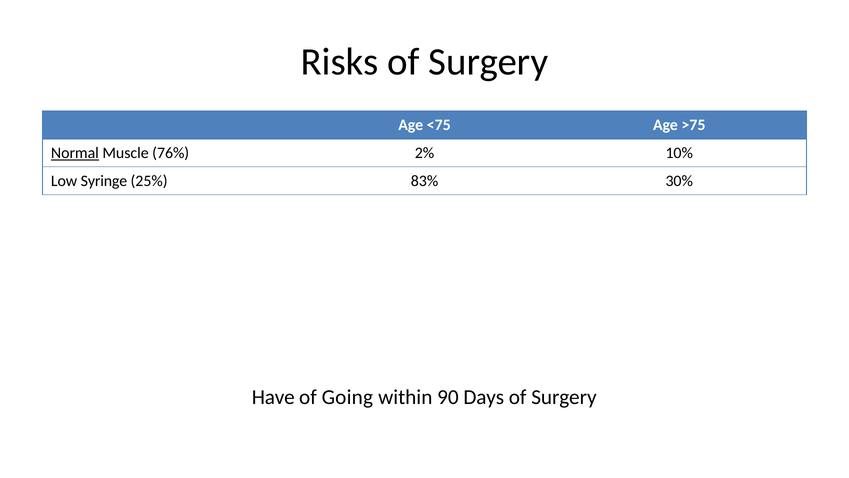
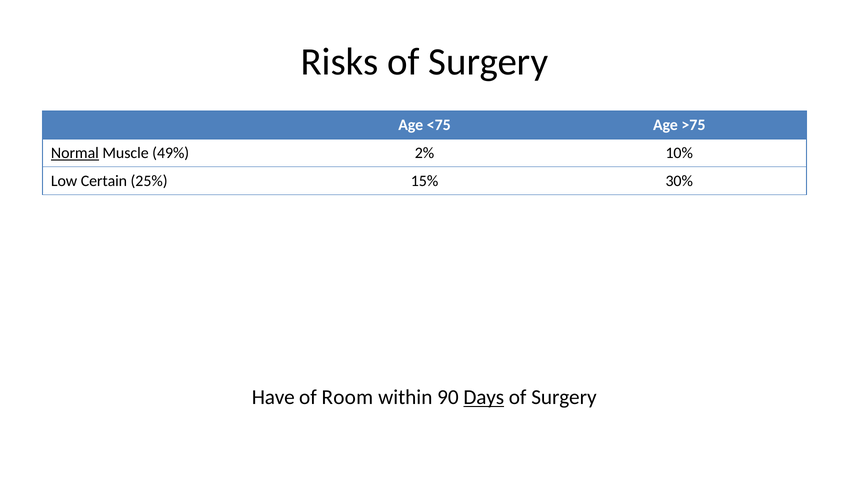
76%: 76% -> 49% (171, 153)
Syringe: Syringe -> Certain (104, 181)
83%: 83% -> 15% (425, 181)
Going: Going -> Room (347, 397)
Days underline: none -> present (484, 397)
